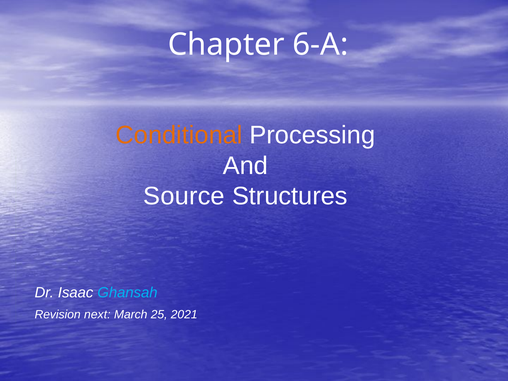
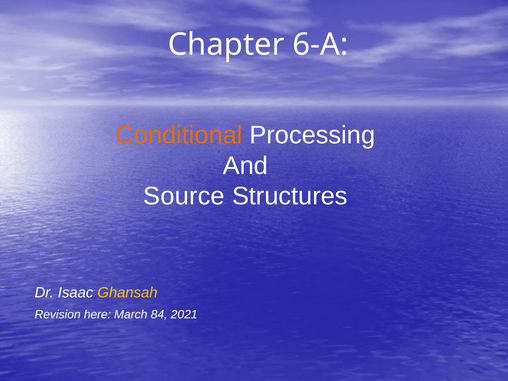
Ghansah colour: light blue -> yellow (127, 293)
next: next -> here (97, 315)
25: 25 -> 84 (159, 315)
